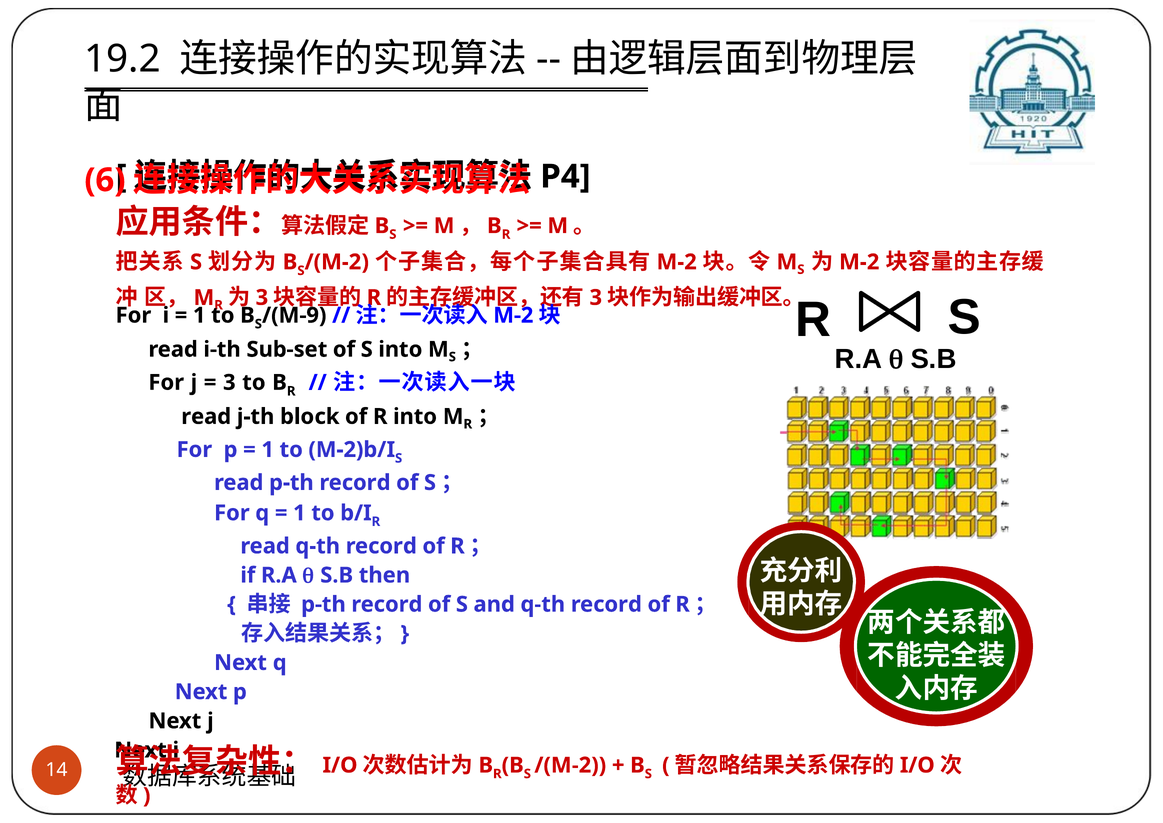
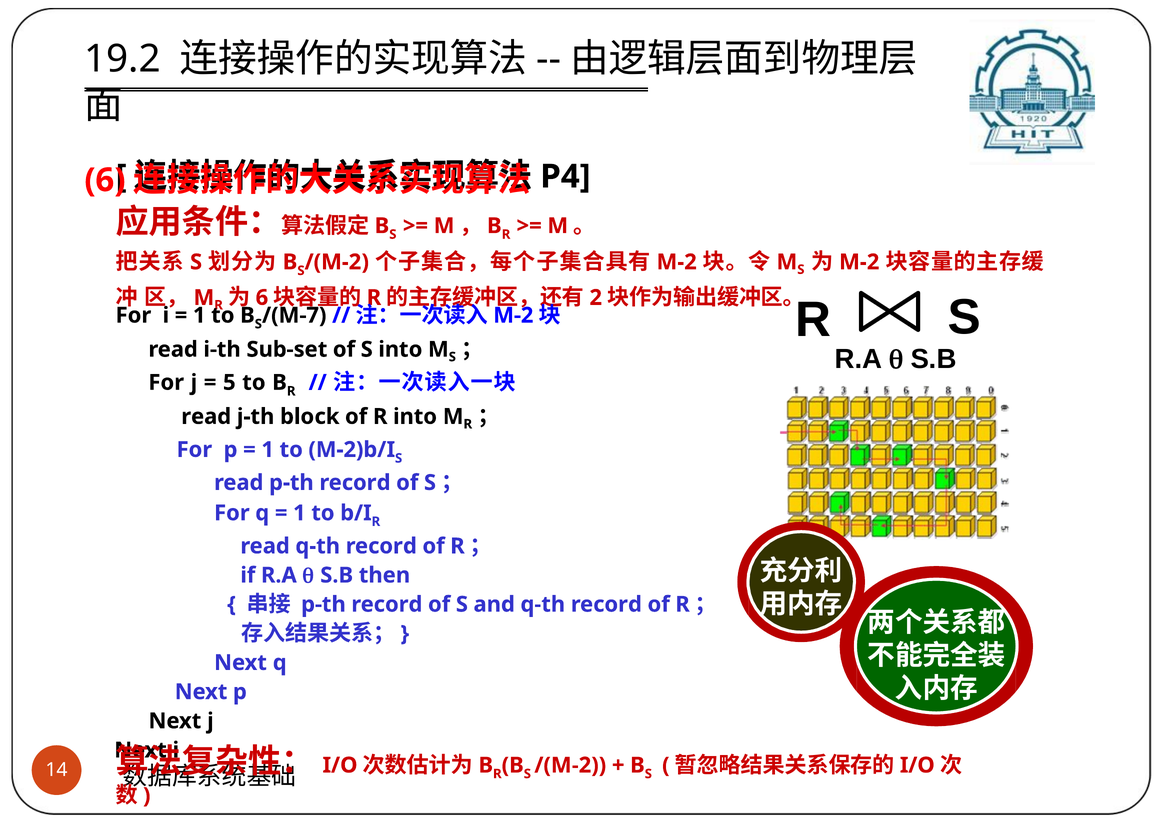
3: 3 -> 6 (262, 297)
3: 3 -> 2 (596, 297)
/(M-9: /(M-9 -> /(M-7 (294, 315)
3: 3 -> 5 (229, 382)
